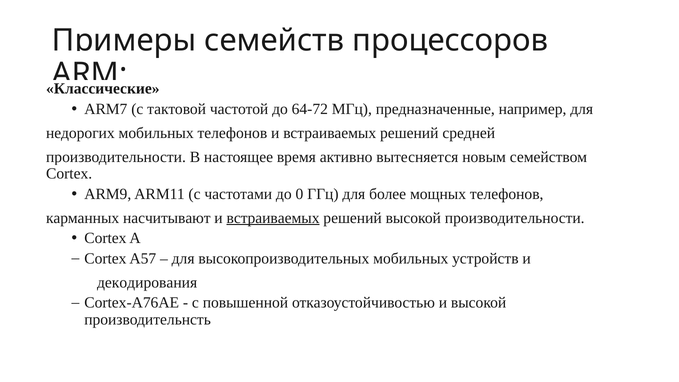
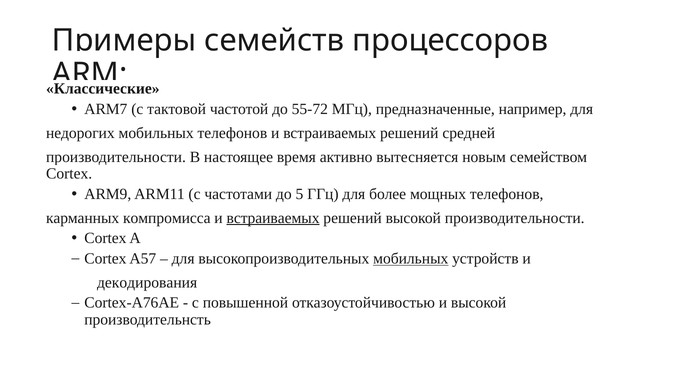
64-72: 64-72 -> 55-72 (310, 109)
0: 0 -> 5 (299, 194)
насчитывают: насчитывают -> компромисса (167, 218)
мобильных underline: none -> present (411, 259)
